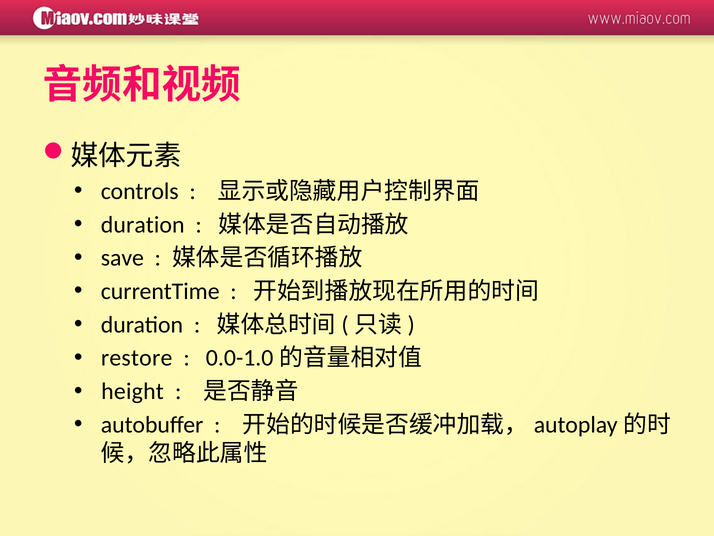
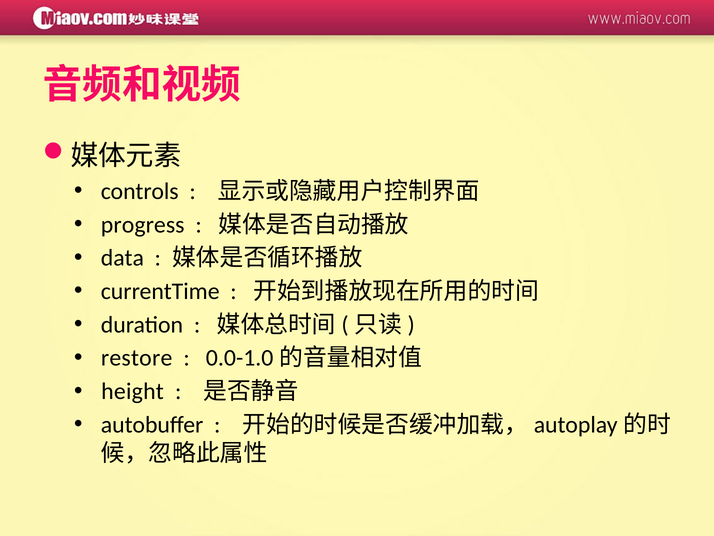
duration: duration -> progress (143, 225)
save: save -> data (122, 258)
